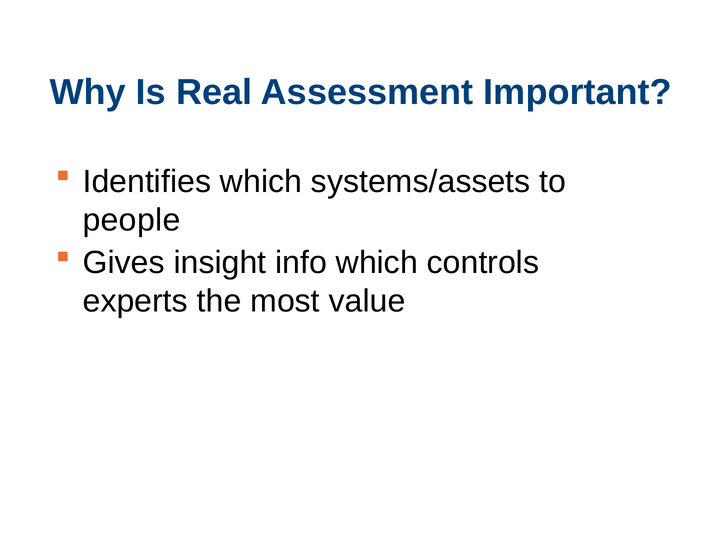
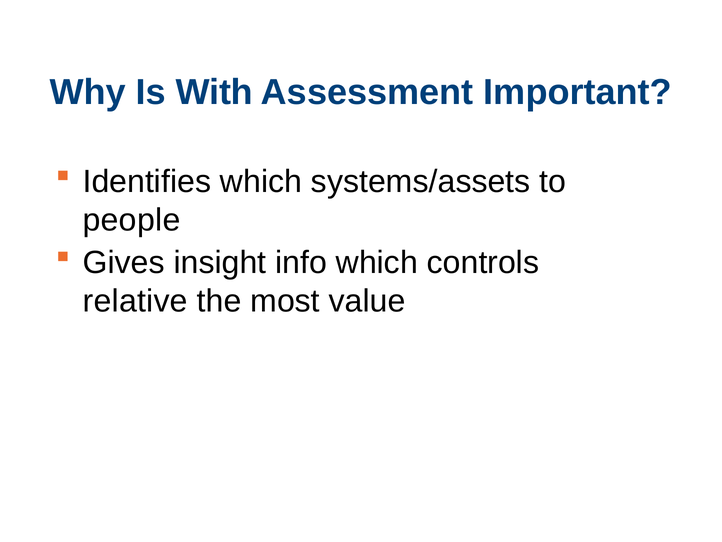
Real: Real -> With (214, 92)
experts: experts -> relative (135, 301)
